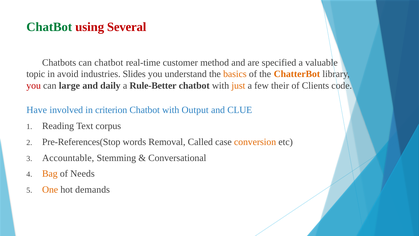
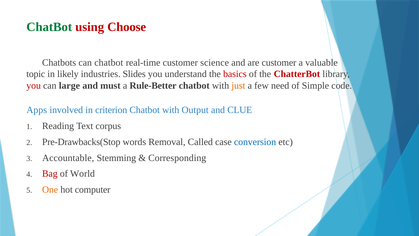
Several: Several -> Choose (127, 27)
method: method -> science (215, 63)
are specified: specified -> customer (279, 63)
avoid: avoid -> likely (68, 74)
basics colour: orange -> red (235, 74)
ChatterBot colour: orange -> red (297, 74)
daily: daily -> must (110, 86)
their: their -> need (280, 86)
Clients: Clients -> Simple (315, 86)
Have: Have -> Apps (37, 110)
Pre-References(Stop: Pre-References(Stop -> Pre-Drawbacks(Stop (81, 142)
conversion colour: orange -> blue (255, 142)
Conversational: Conversational -> Corresponding (177, 158)
Bag colour: orange -> red (50, 174)
Needs: Needs -> World (83, 174)
demands: demands -> computer (93, 189)
